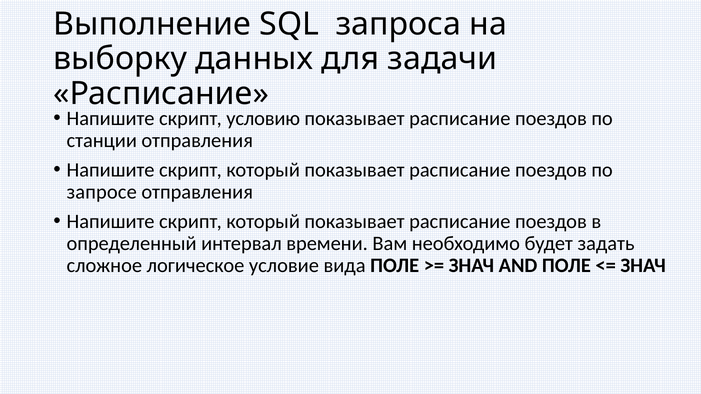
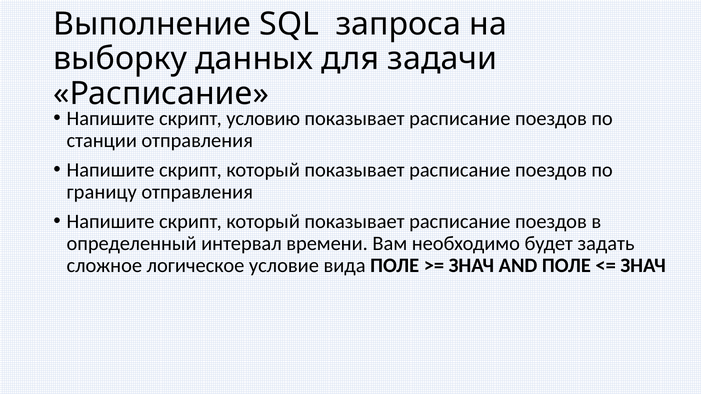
запросе: запросе -> границу (102, 192)
